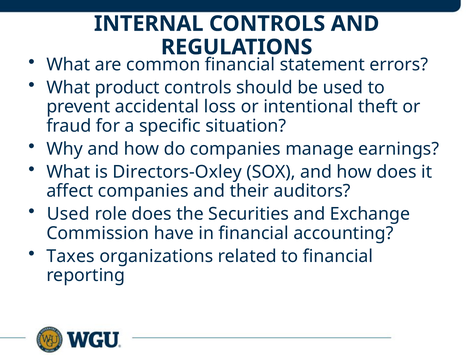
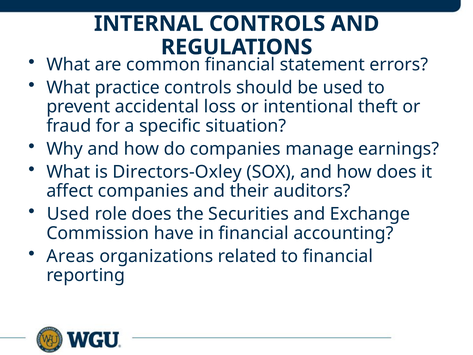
product: product -> practice (127, 87)
Taxes: Taxes -> Areas (71, 256)
